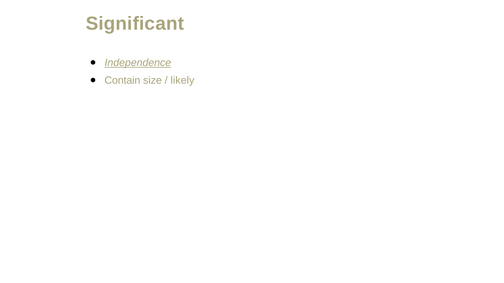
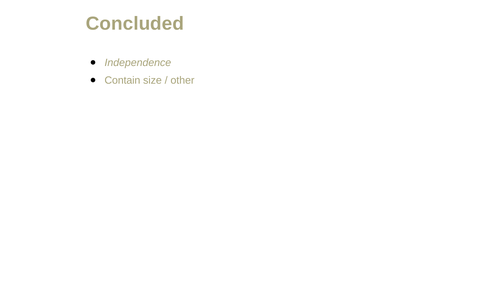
Significant: Significant -> Concluded (135, 24)
Independence underline: present -> none (138, 63)
likely: likely -> other (183, 80)
